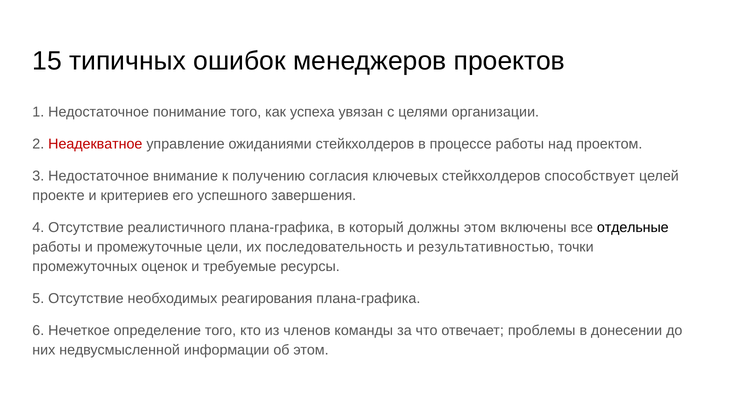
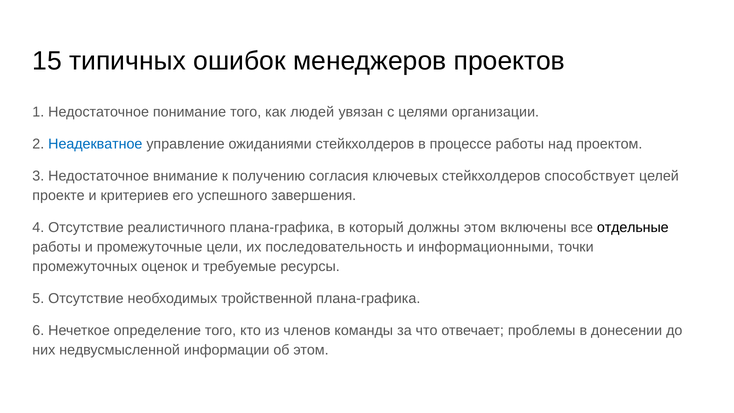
успеха: успеха -> людей (312, 112)
Неадекватное colour: red -> blue (95, 144)
результативностью: результативностью -> информационными (486, 247)
реагирования: реагирования -> тройственной (267, 299)
